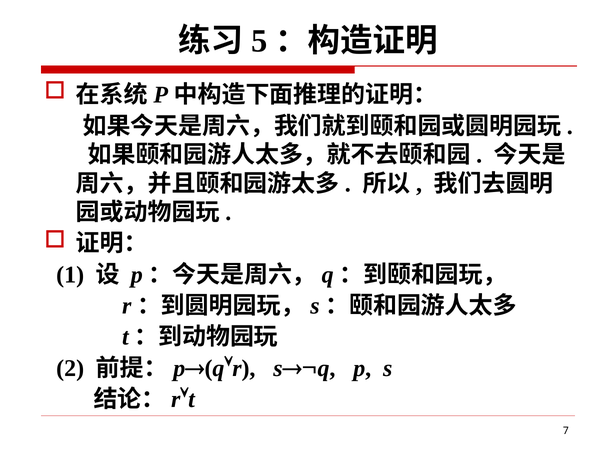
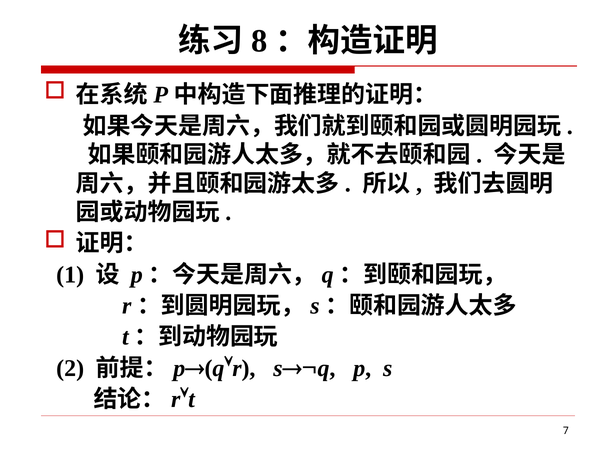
5: 5 -> 8 (259, 41)
